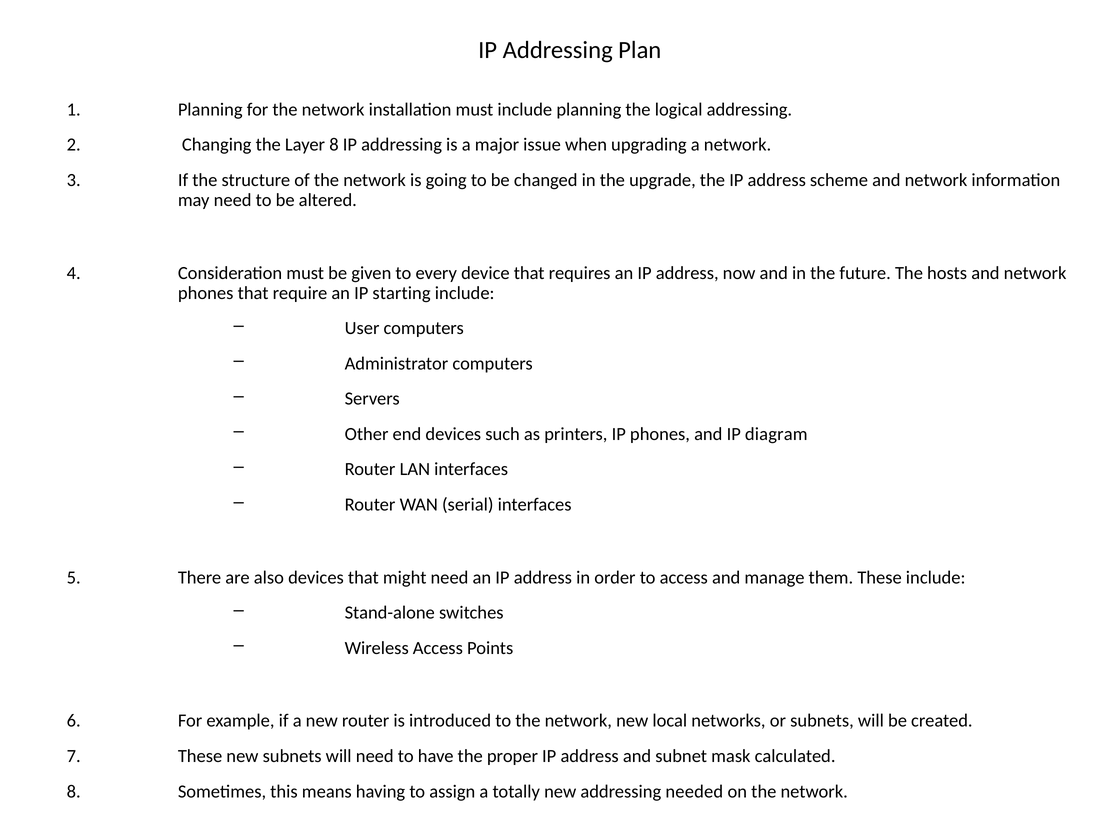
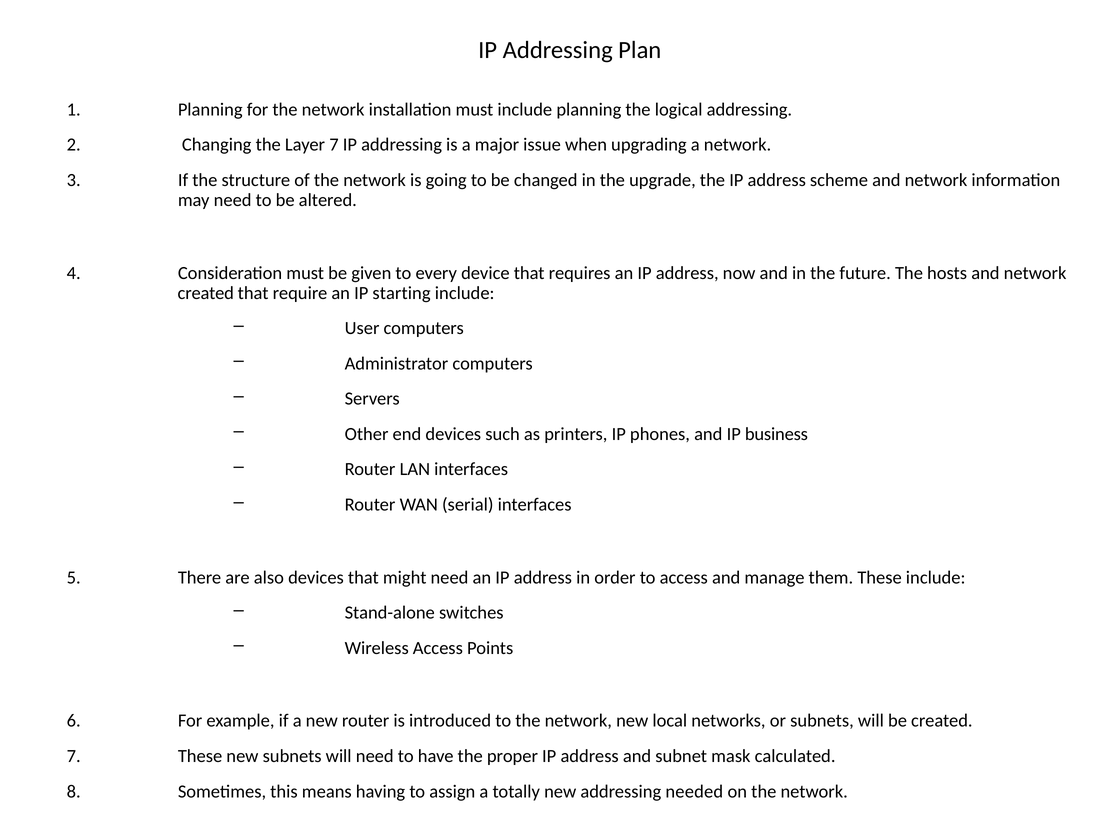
Layer 8: 8 -> 7 (334, 145)
phones: phones -> created (206, 293)
diagram: diagram -> business (776, 434)
